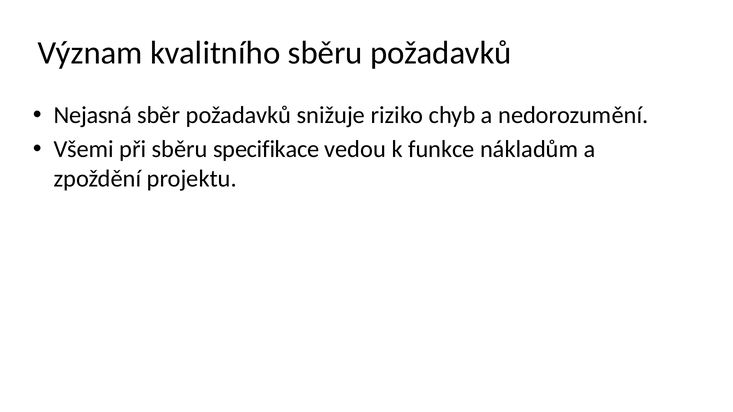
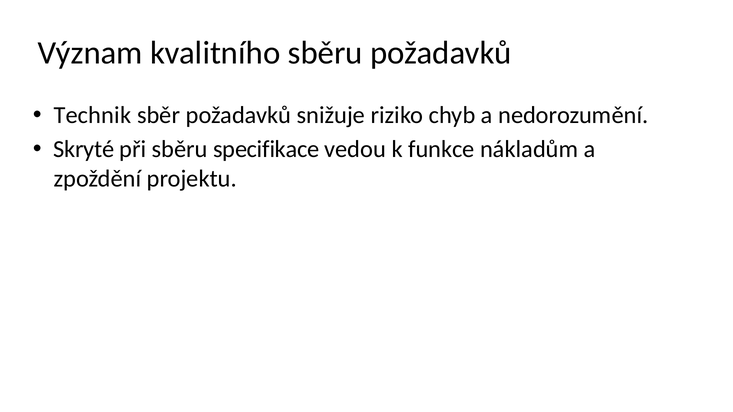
Nejasná: Nejasná -> Technik (92, 115)
Všemi: Všemi -> Skryté (84, 150)
